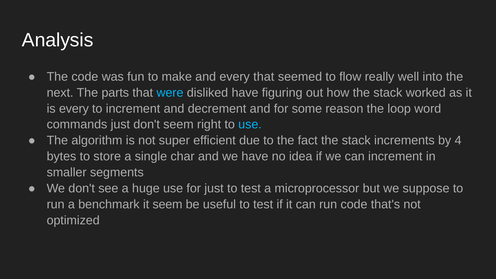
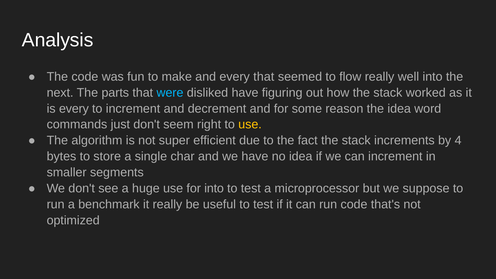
the loop: loop -> idea (399, 109)
use colour: light blue -> yellow (250, 125)
for just: just -> into (214, 188)
it seem: seem -> really (167, 204)
